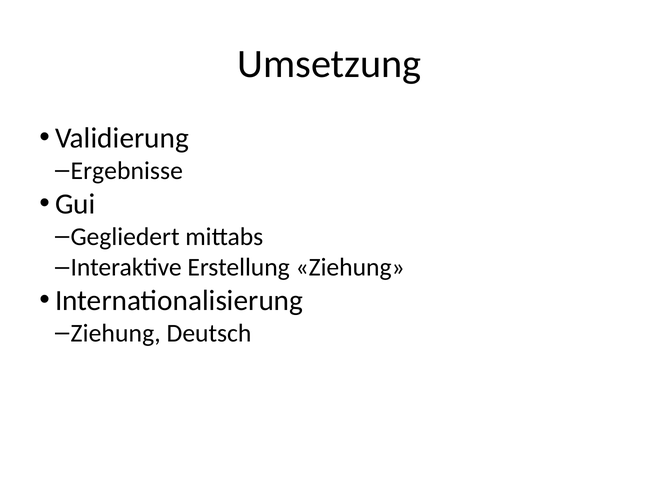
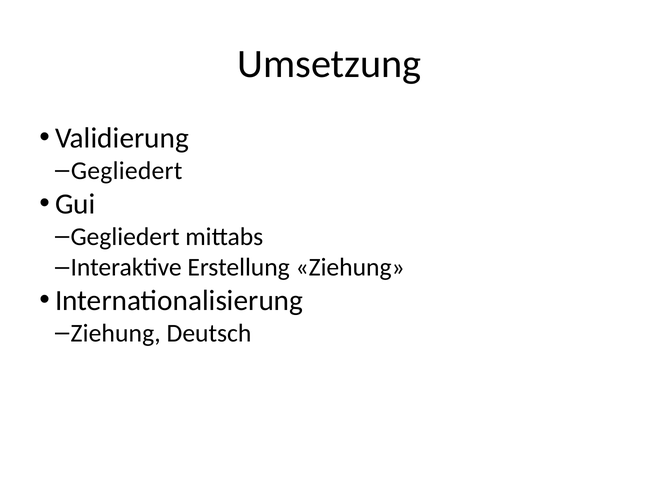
Ergebnisse: Ergebnisse -> Gegliedert (127, 171)
